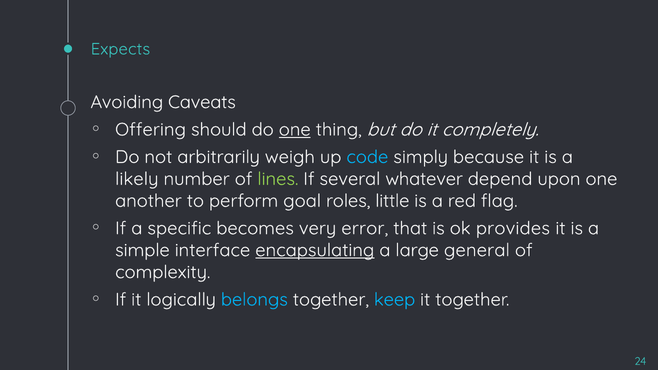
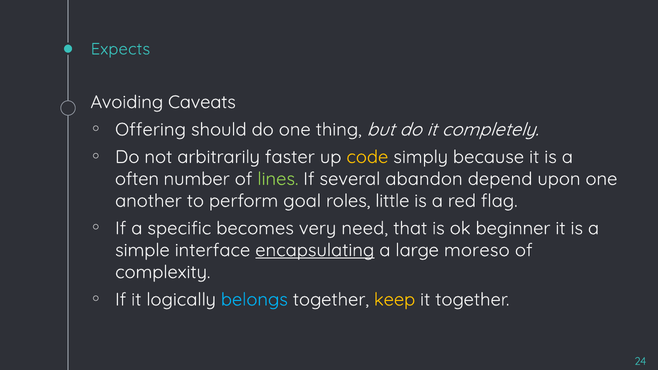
one underline: present -> none (295, 130)
weigh: weigh -> faster (290, 157)
code colour: light blue -> yellow (367, 157)
likely: likely -> often (137, 179)
whatever: whatever -> abandon (424, 179)
error: error -> need (365, 228)
provides: provides -> beginner (513, 228)
general: general -> moreso (477, 250)
keep colour: light blue -> yellow (395, 300)
